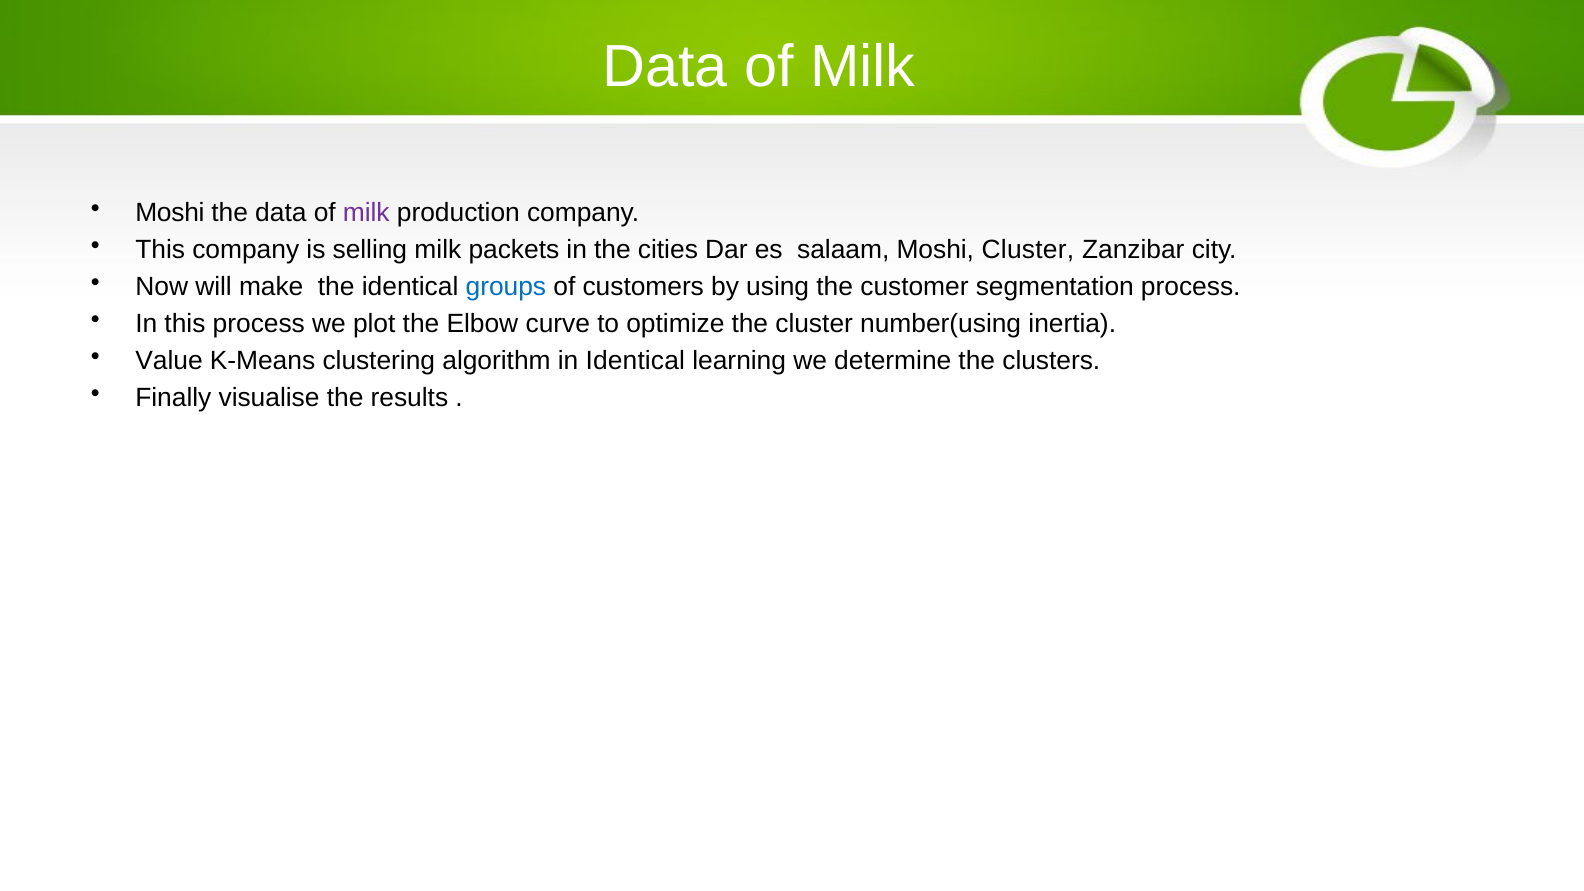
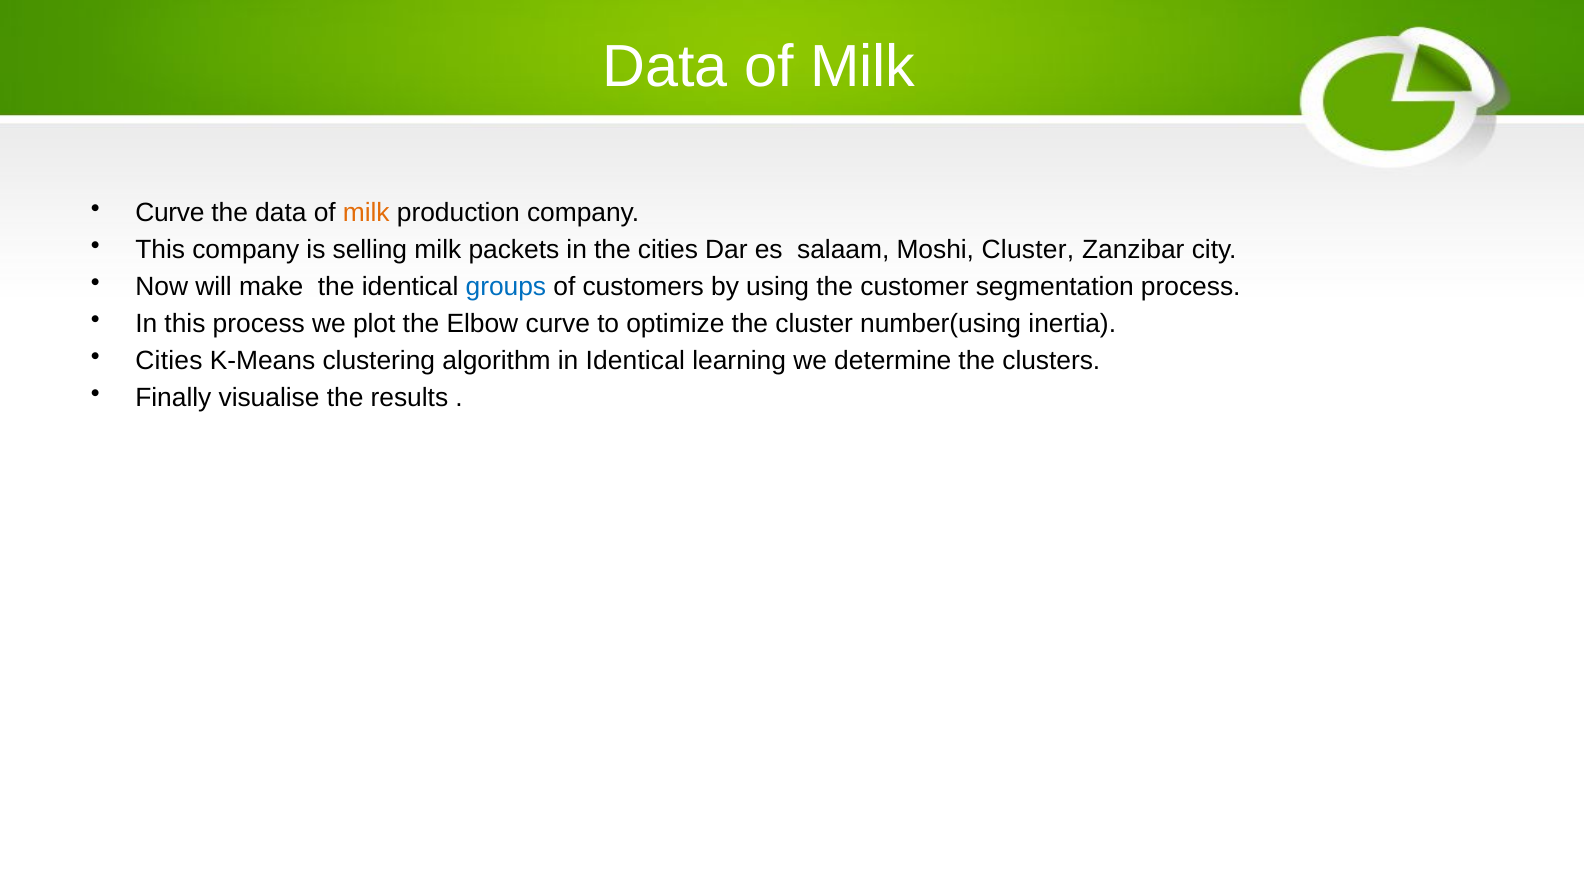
Moshi: Moshi -> Curve (170, 213)
milk colour: purple -> orange (366, 213)
Value: Value -> Cities (169, 361)
